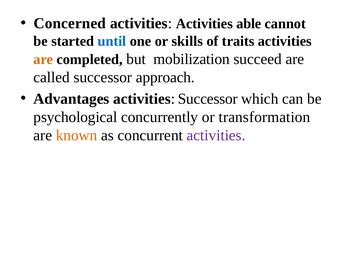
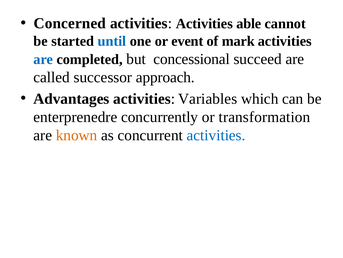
skills: skills -> event (187, 41)
traits: traits -> mark (238, 41)
are colour: orange -> blue (43, 59)
mobilization: mobilization -> concessional (192, 59)
activities Successor: Successor -> Variables (208, 98)
psychological: psychological -> enterprenedre (75, 117)
activities colour: purple -> blue (216, 135)
